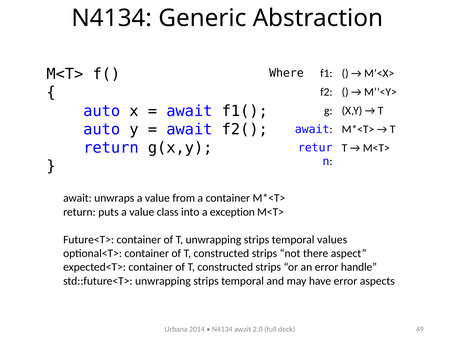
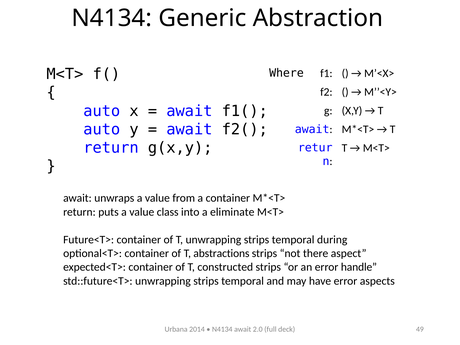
exception: exception -> eliminate (232, 212)
values: values -> during (332, 240)
constructed: constructed -> abstractions (221, 253)
